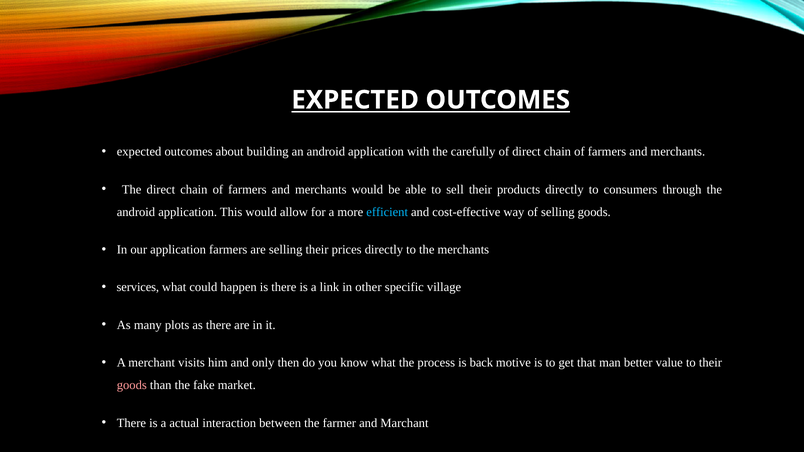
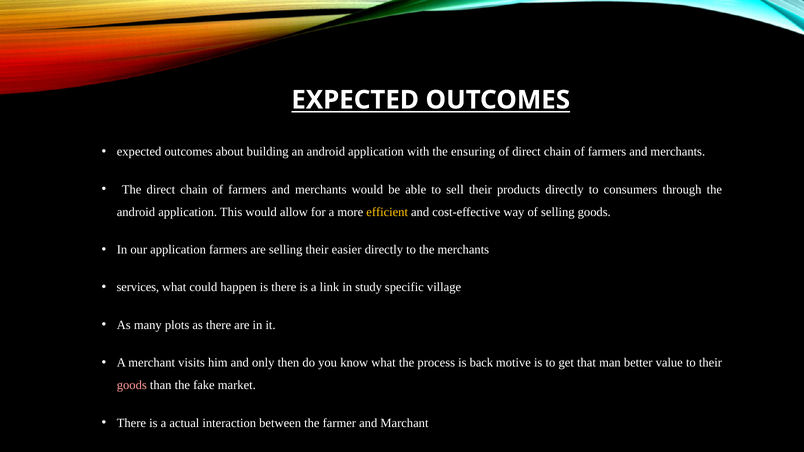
carefully: carefully -> ensuring (473, 152)
efficient colour: light blue -> yellow (387, 212)
prices: prices -> easier (347, 250)
other: other -> study (369, 288)
